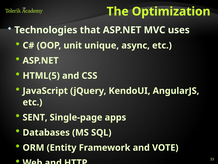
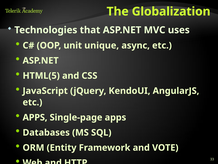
Optimization: Optimization -> Globalization (171, 11)
SENT: SENT -> APPS (35, 117)
